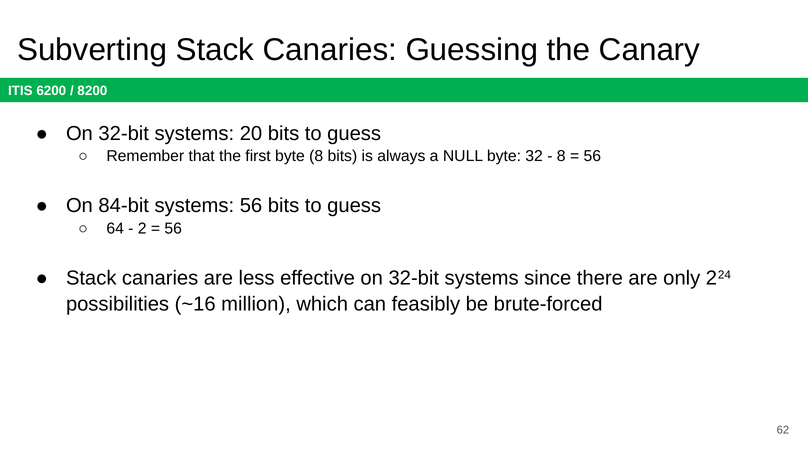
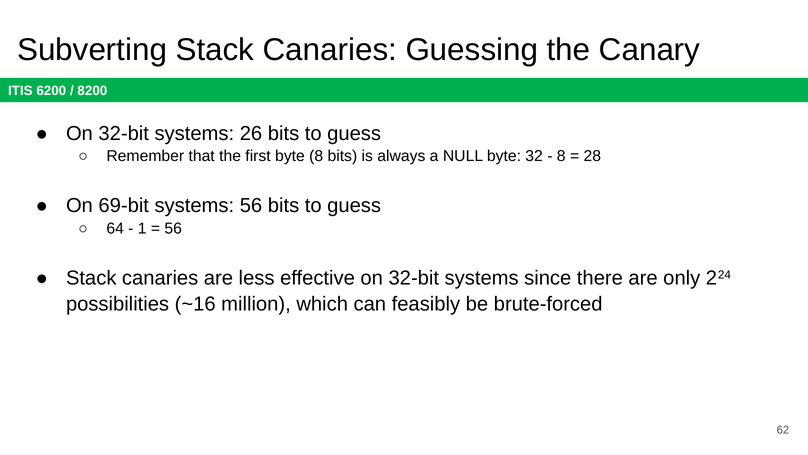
20: 20 -> 26 (251, 133)
56: 56 -> 28 (592, 156)
84-bit: 84-bit -> 69-bit (124, 206)
2: 2 -> 1 (142, 228)
